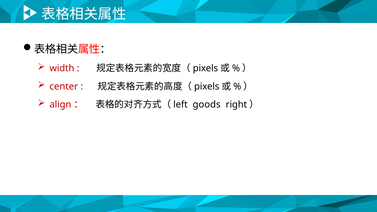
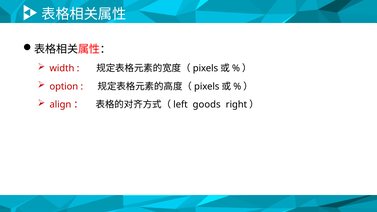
center: center -> option (64, 86)
